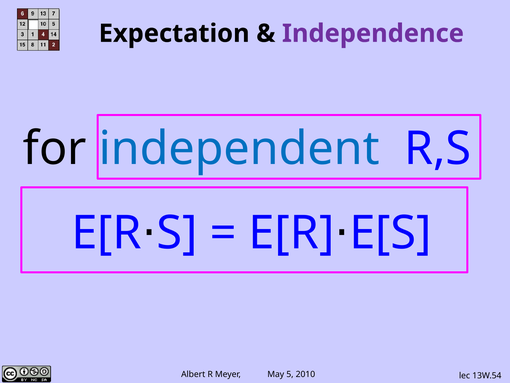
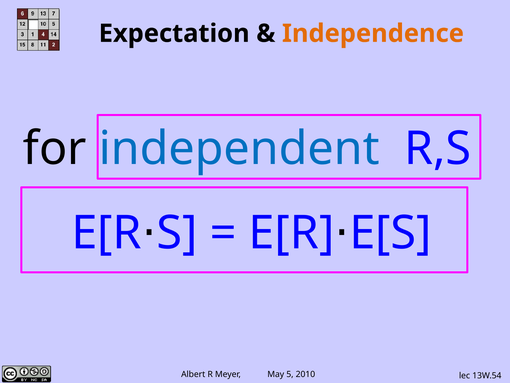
Independence colour: purple -> orange (373, 33)
